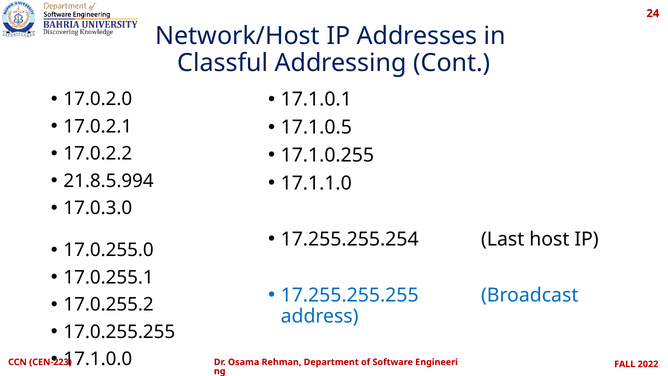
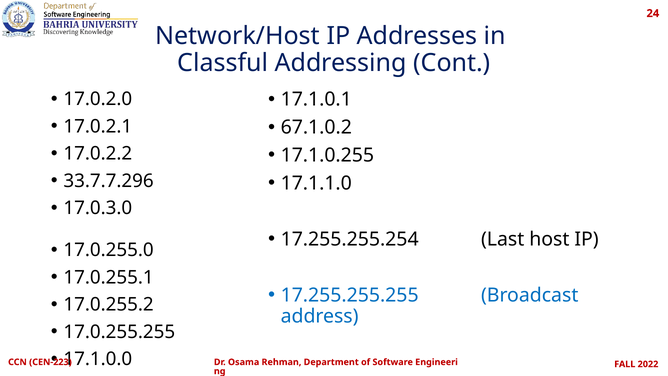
17.1.0.5: 17.1.0.5 -> 67.1.0.2 (316, 127)
21.8.5.994: 21.8.5.994 -> 33.7.7.296 (109, 181)
